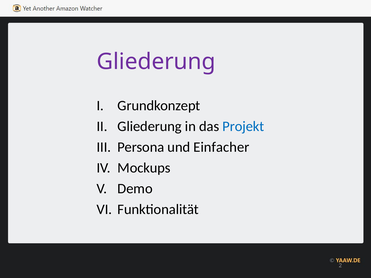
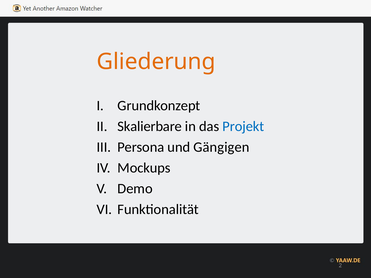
Gliederung colour: purple -> orange (156, 62)
Gliederung: Gliederung -> Skalierbare (150, 126)
Einfacher: Einfacher -> Gängigen (221, 147)
